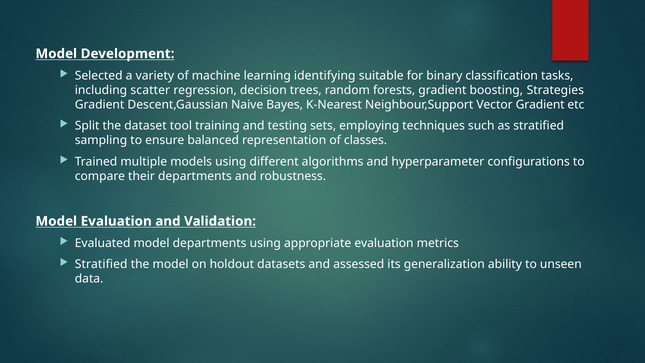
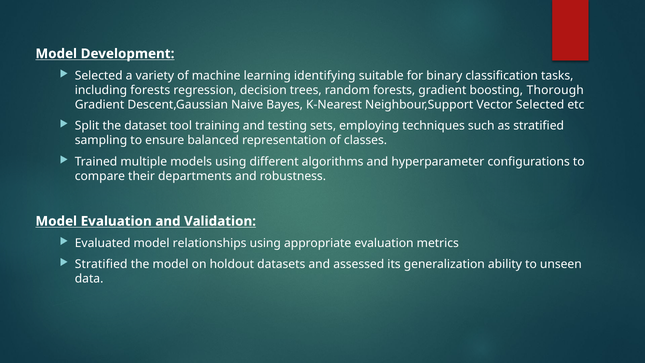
including scatter: scatter -> forests (150, 90)
Strategies: Strategies -> Thorough (555, 90)
Vector Gradient: Gradient -> Selected (540, 105)
model departments: departments -> relationships (210, 243)
